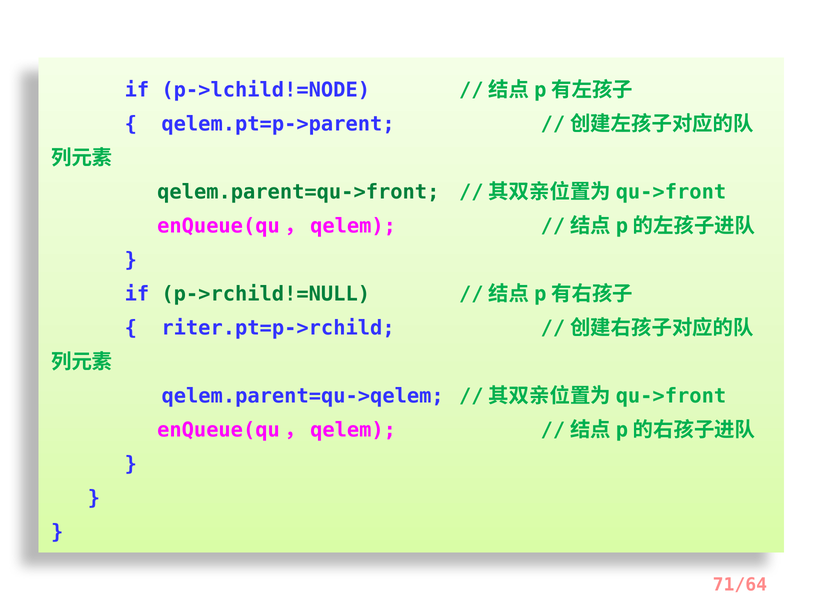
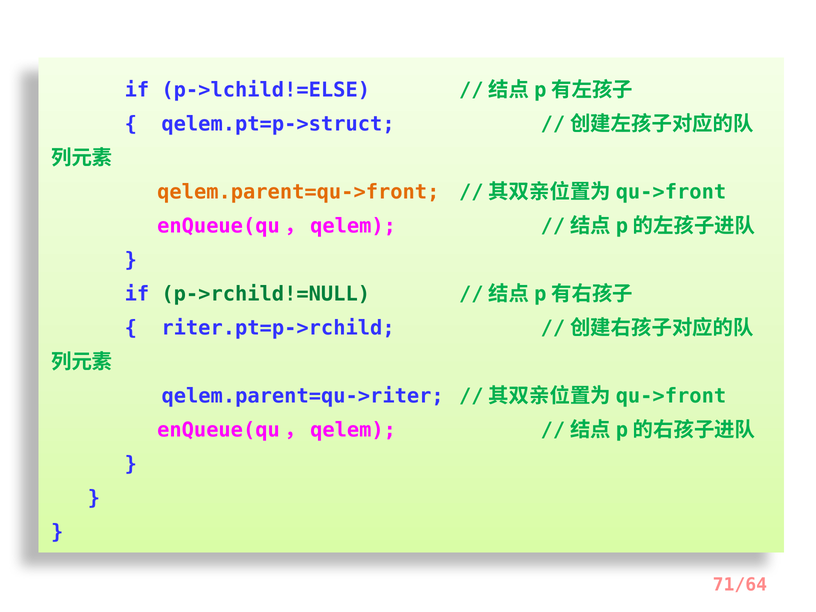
p->lchild!=NODE: p->lchild!=NODE -> p->lchild!=ELSE (266, 90)
qelem.pt=p->parent: qelem.pt=p->parent -> qelem.pt=p->struct (278, 124)
qelem.parent=qu->front colour: green -> orange (298, 192)
qelem.parent=qu->qelem: qelem.parent=qu->qelem -> qelem.parent=qu->riter (303, 396)
